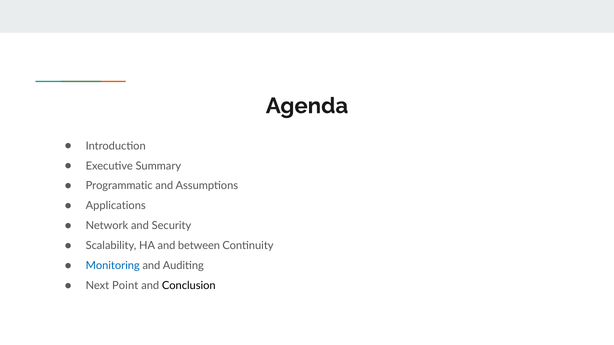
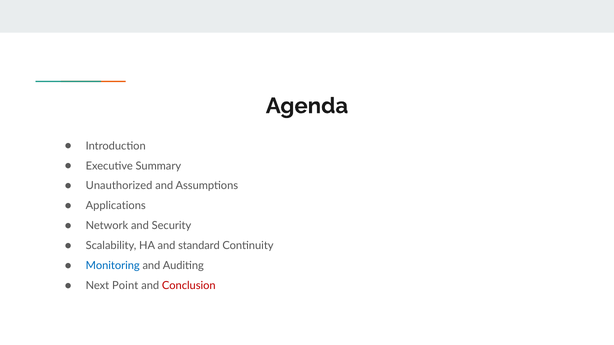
Programmatic: Programmatic -> Unauthorized (119, 186)
between: between -> standard (199, 246)
Conclusion colour: black -> red (189, 286)
